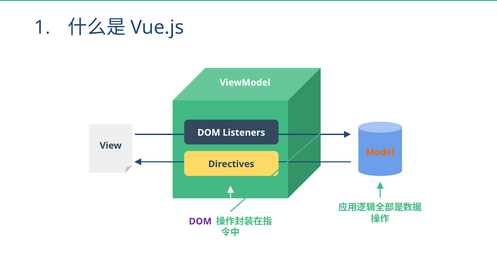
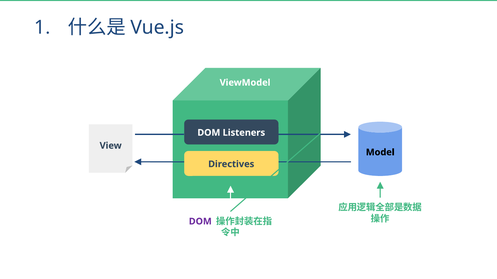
Model colour: orange -> black (380, 153)
